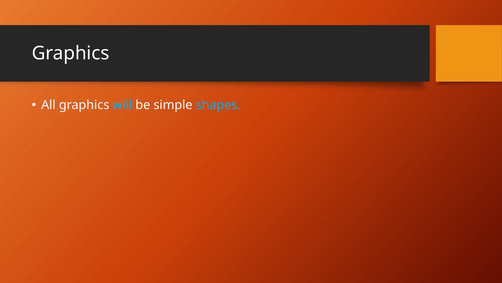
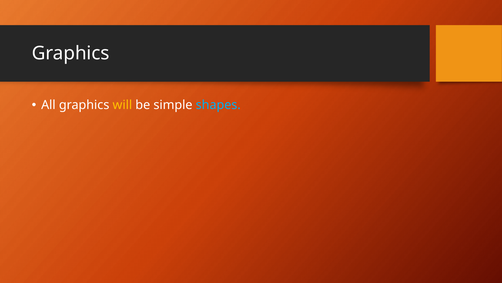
will colour: light blue -> yellow (122, 105)
